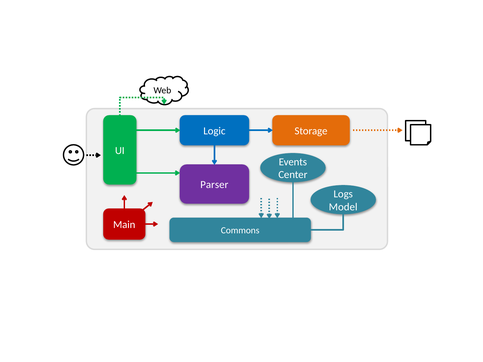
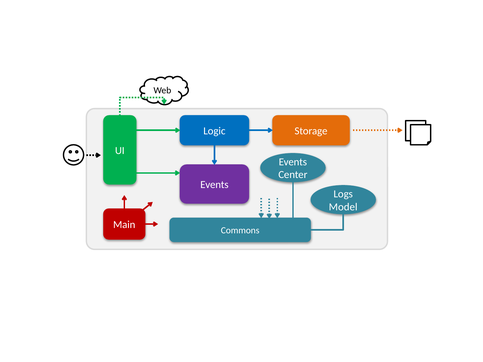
Parser: Parser -> Events (214, 185)
